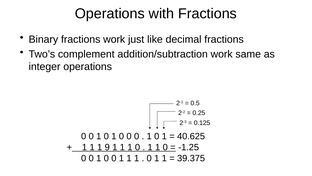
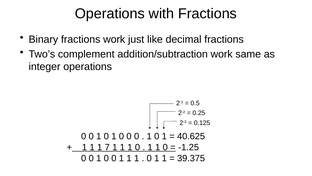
9: 9 -> 7 (107, 147)
